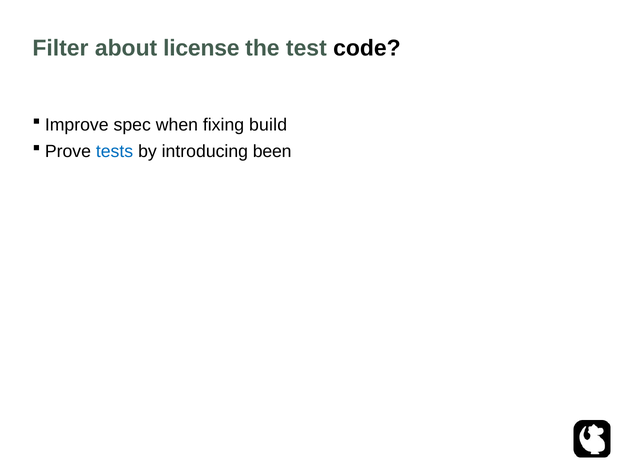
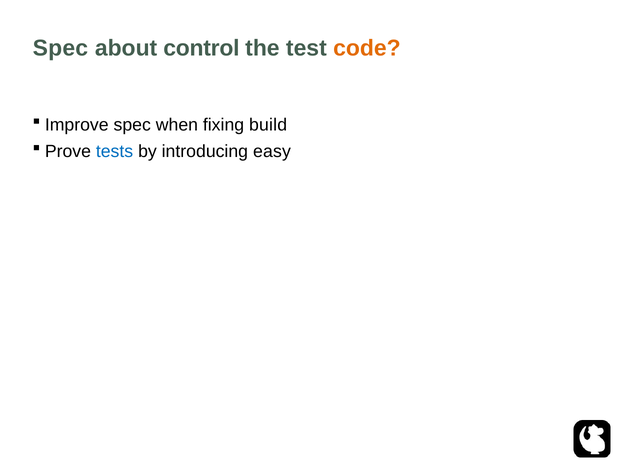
Filter: Filter -> Spec (60, 48)
license: license -> control (201, 48)
code colour: black -> orange (367, 48)
been: been -> easy (272, 151)
